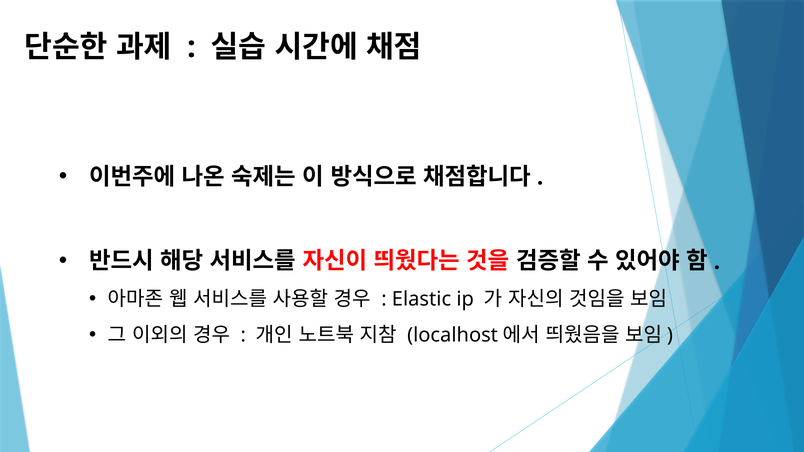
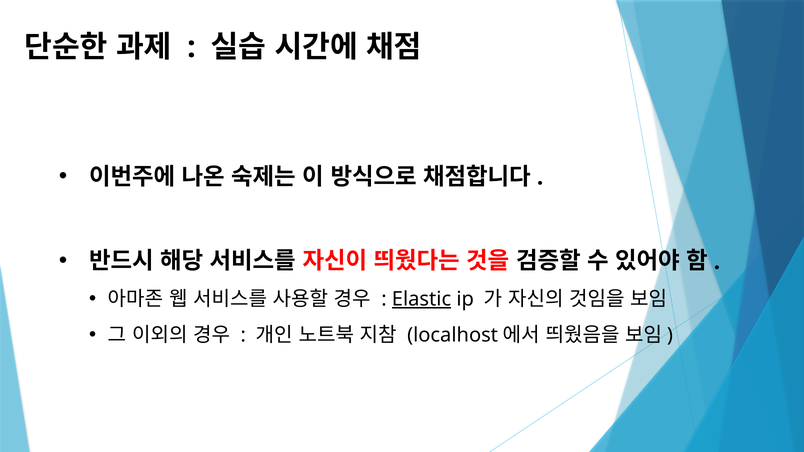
Elastic underline: none -> present (422, 299)
